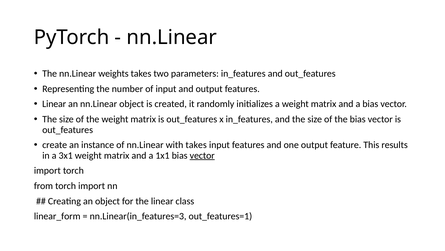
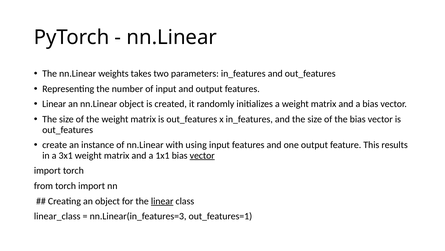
with takes: takes -> using (196, 145)
linear underline: none -> present (162, 201)
linear_form: linear_form -> linear_class (57, 216)
